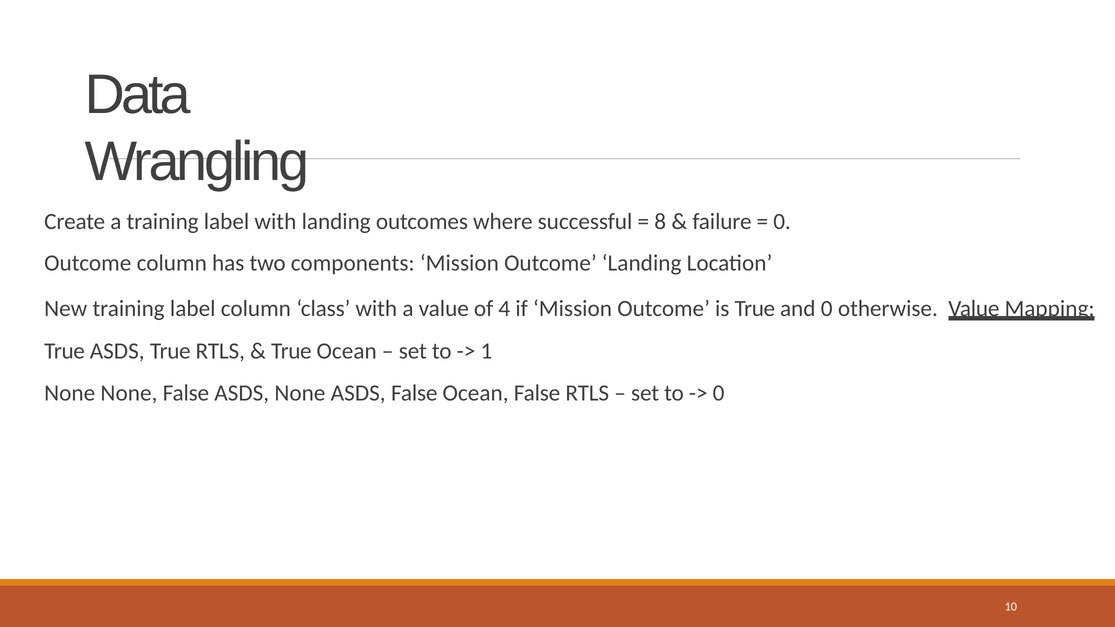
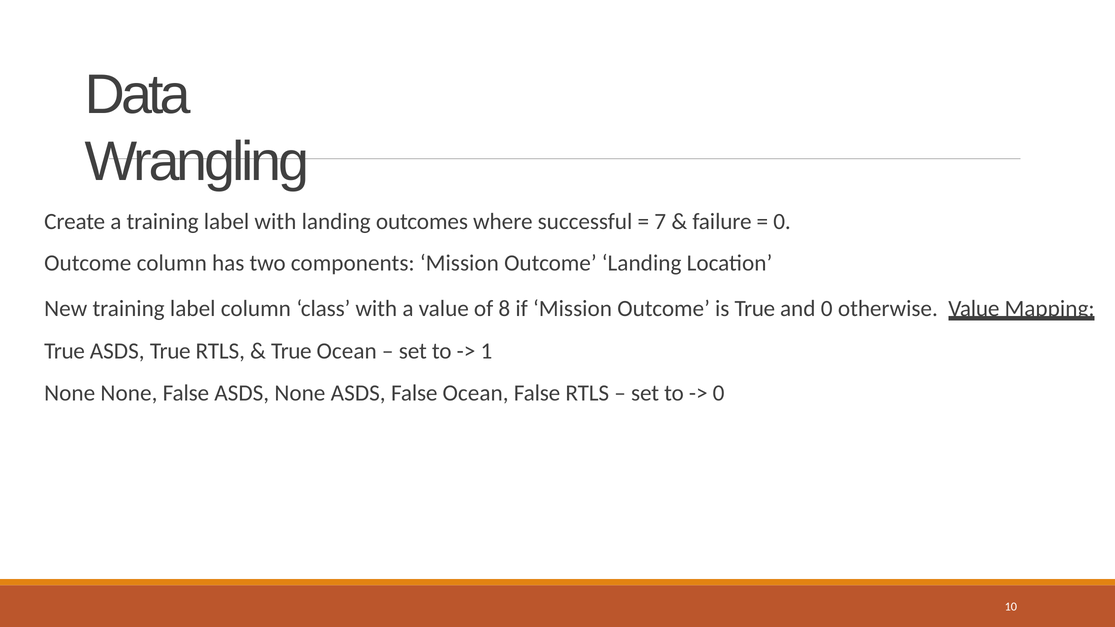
8: 8 -> 7 (660, 222)
4: 4 -> 8 (504, 308)
